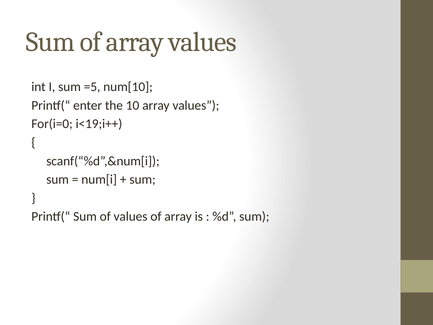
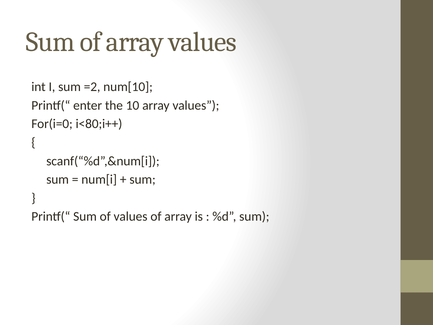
=5: =5 -> =2 (92, 87)
i<19;i++: i<19;i++ -> i<80;i++ (99, 124)
